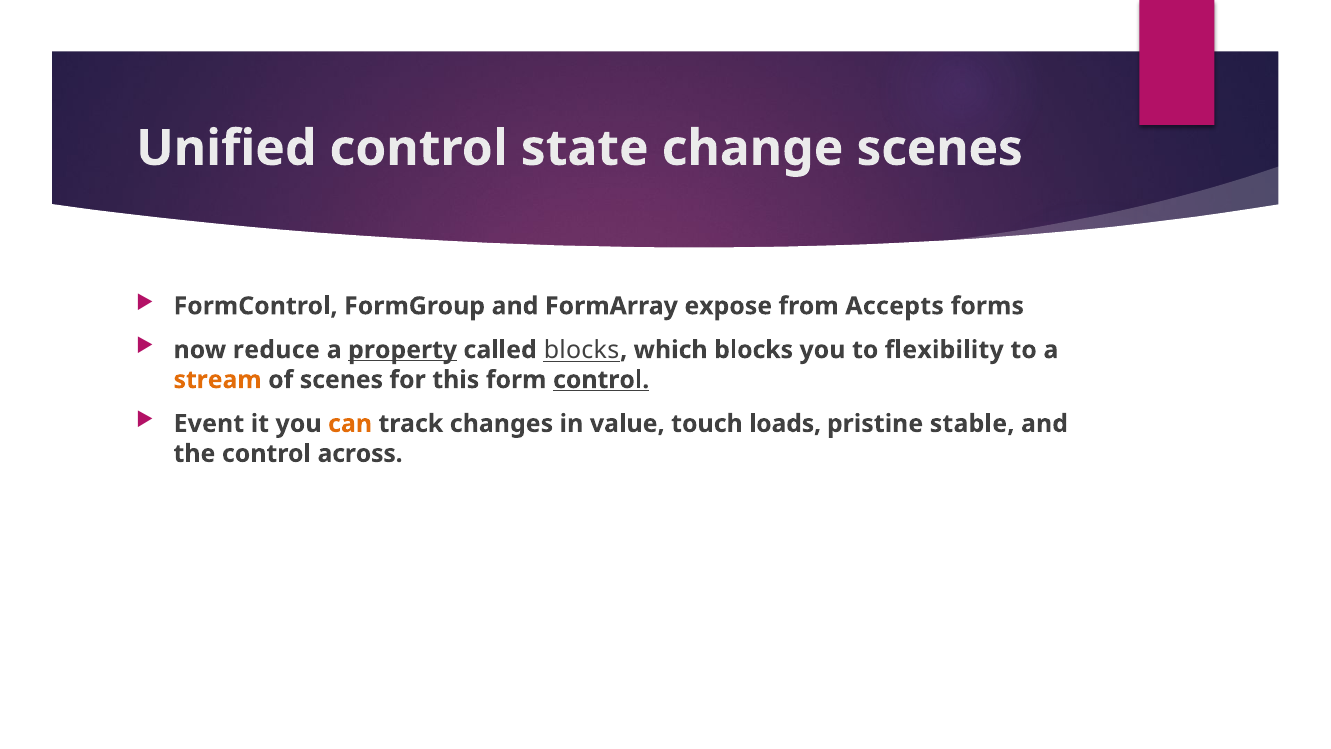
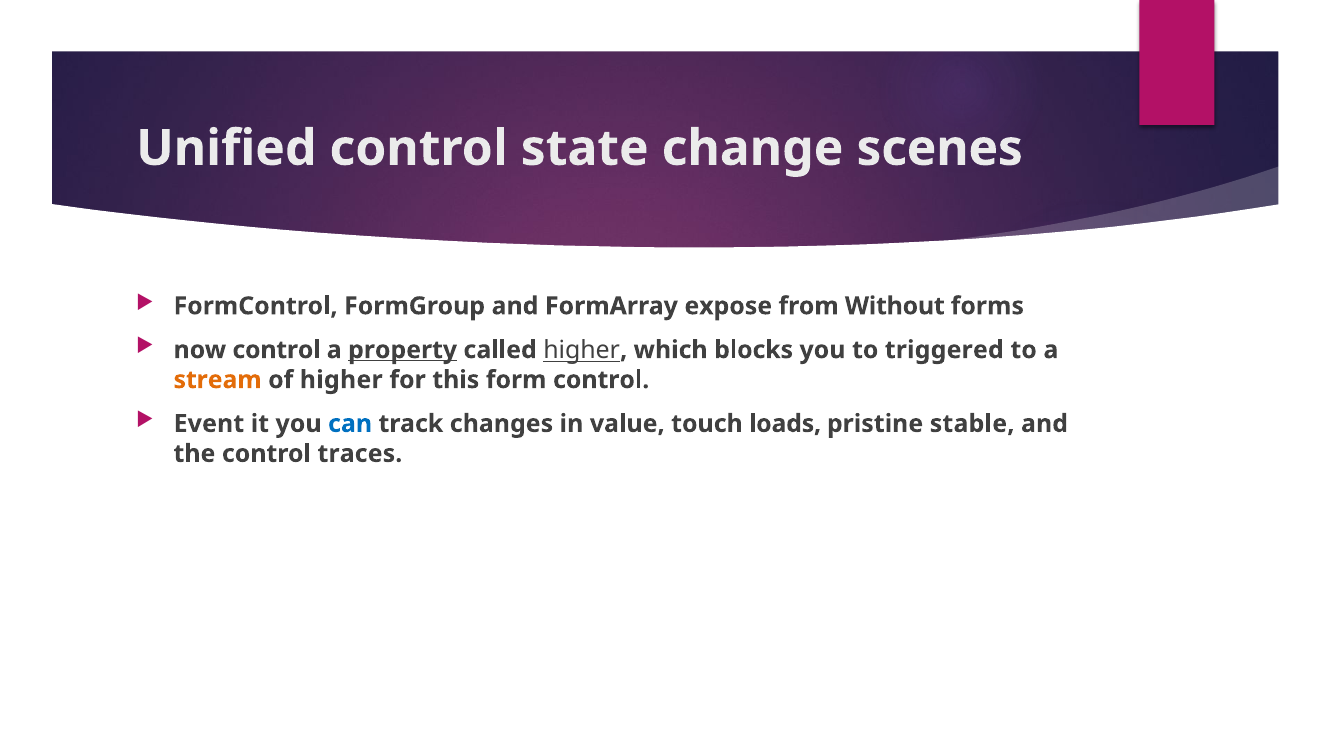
Accepts: Accepts -> Without (895, 306)
now reduce: reduce -> control (276, 350)
called blocks: blocks -> higher (582, 350)
flexibility: flexibility -> triggered (944, 350)
of scenes: scenes -> higher (341, 380)
control underline: present -> none (601, 380)
can colour: orange -> blue (350, 424)
across: across -> traces (360, 453)
